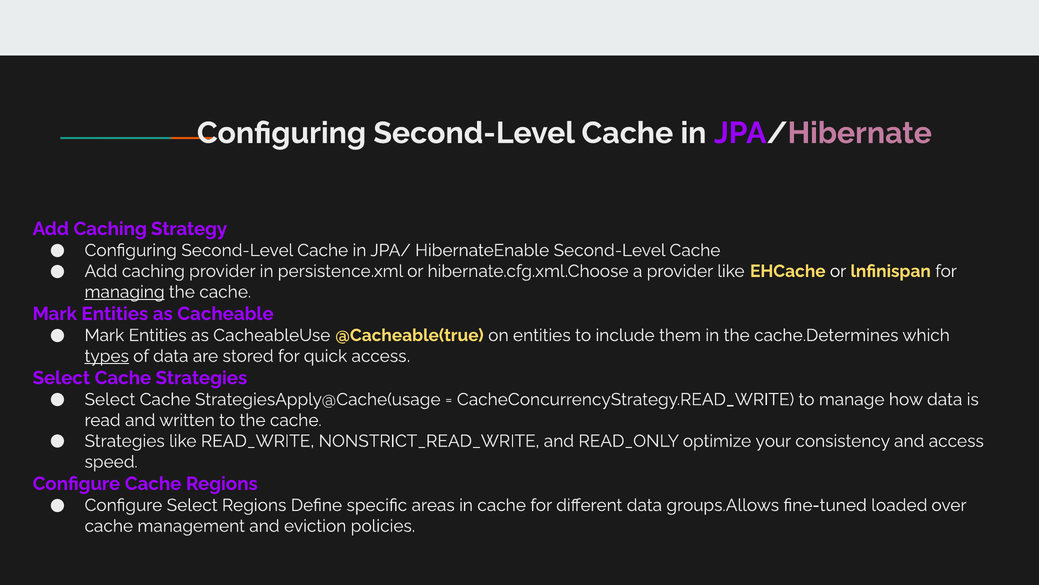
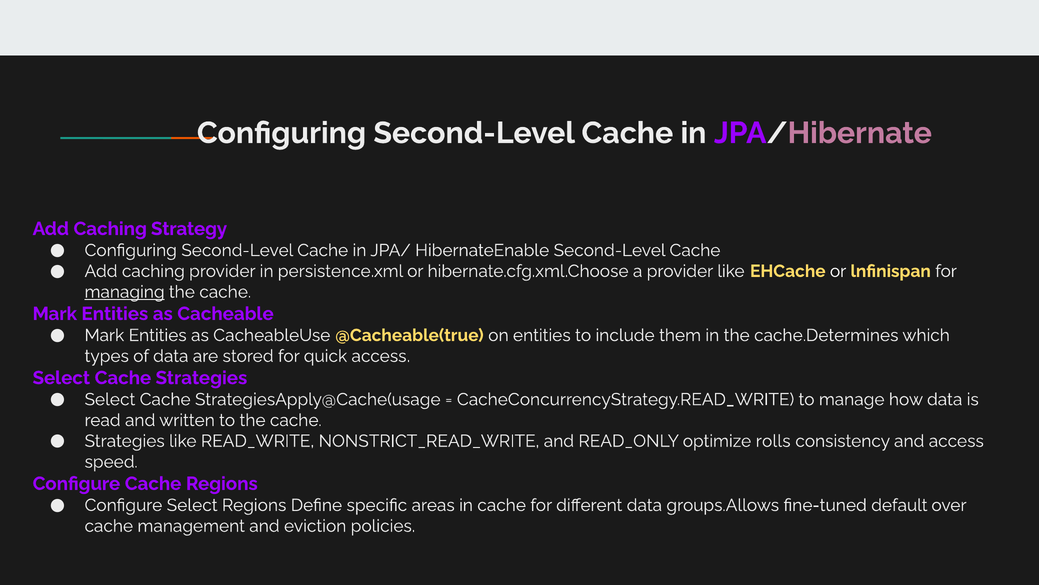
types underline: present -> none (107, 356)
your: your -> rolls (773, 441)
loaded: loaded -> default (899, 505)
